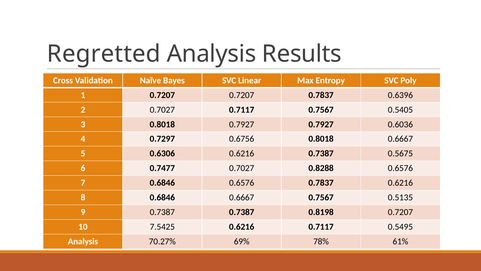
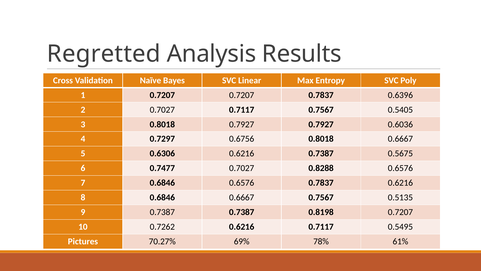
7.5425: 7.5425 -> 0.7262 (162, 227)
Analysis: Analysis -> Pictures (83, 241)
